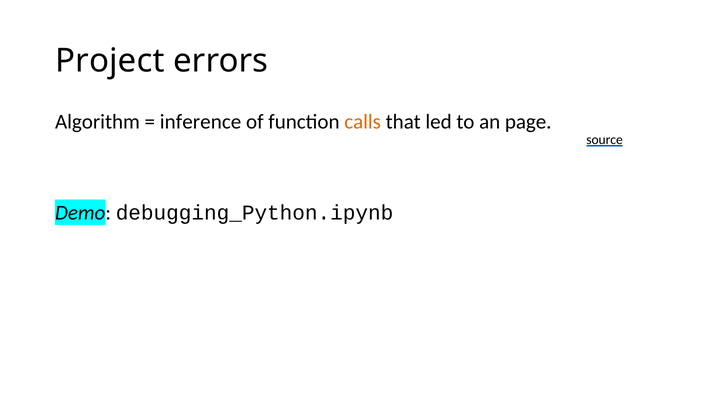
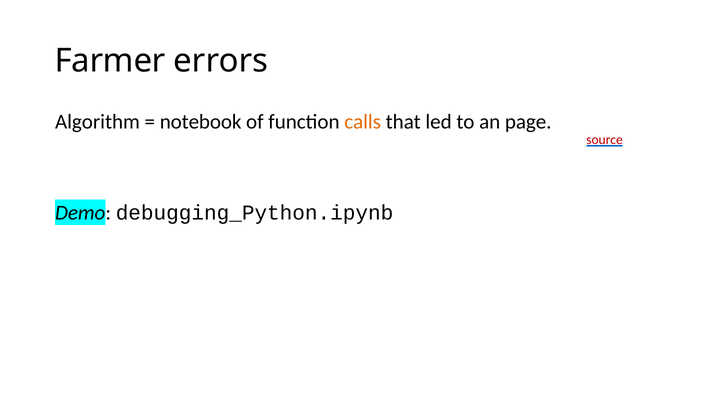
Project: Project -> Farmer (110, 61)
inference: inference -> notebook (201, 122)
source colour: black -> red (605, 140)
